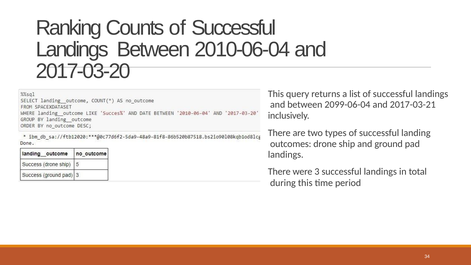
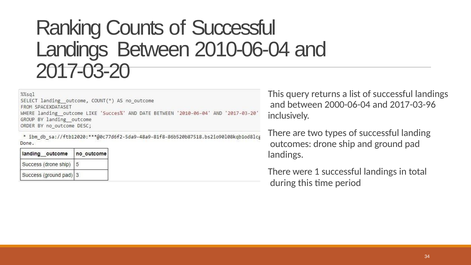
2099-06-04: 2099-06-04 -> 2000-06-04 (347, 105)
2017-03-21: 2017-03-21 -> 2017-03-96 (413, 105)
3: 3 -> 1 (317, 172)
